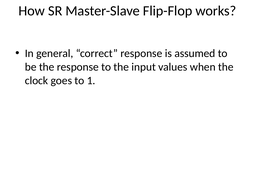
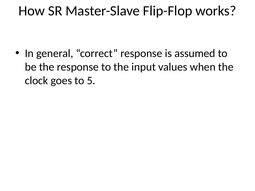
1: 1 -> 5 (91, 81)
